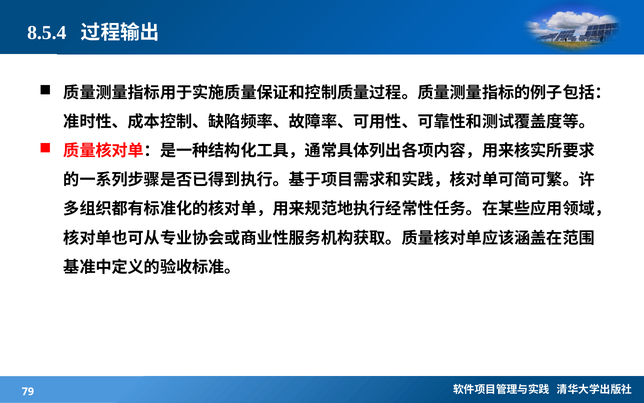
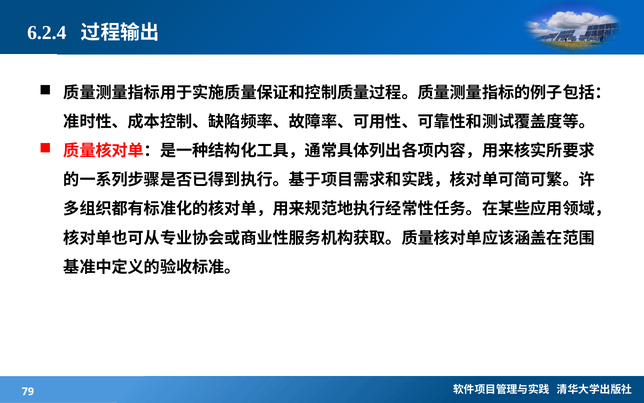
8.5.4: 8.5.4 -> 6.2.4 (47, 33)
